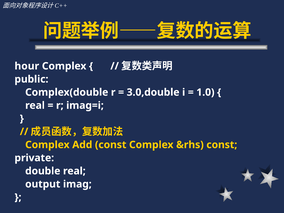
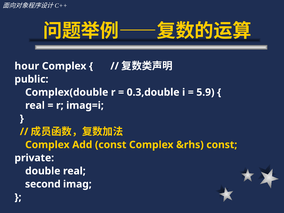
3.0,double: 3.0,double -> 0.3,double (153, 92)
1.0: 1.0 -> 5.9 (205, 92)
output: output -> second (43, 184)
